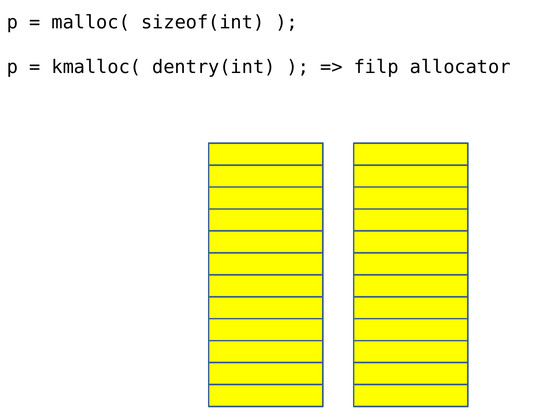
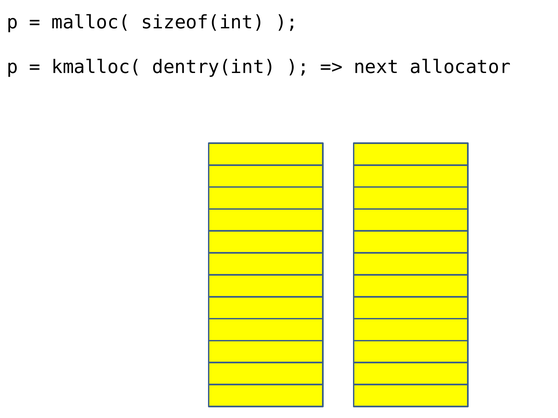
filp: filp -> next (376, 67)
